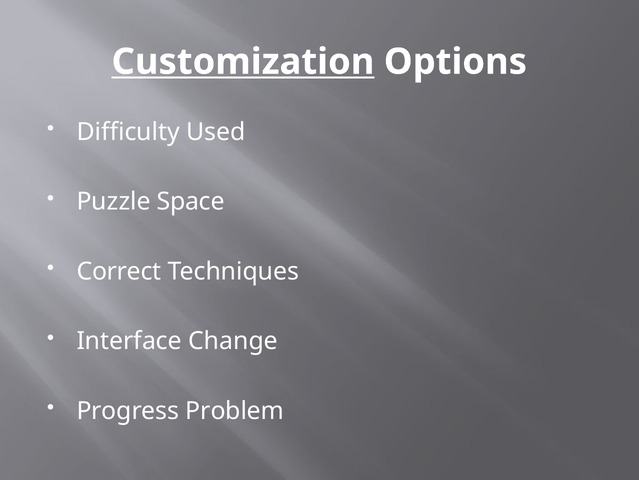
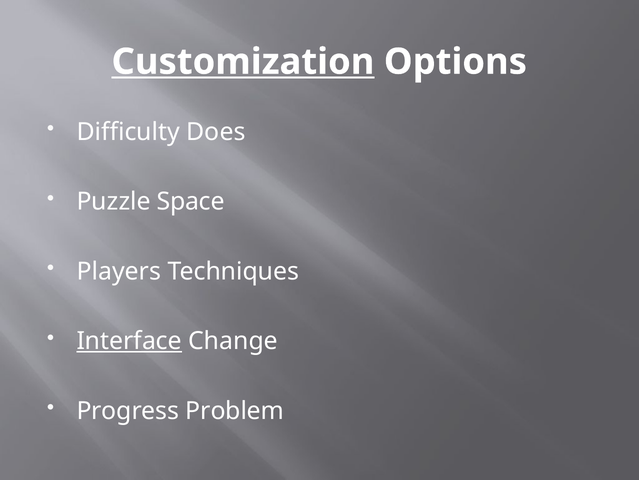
Used: Used -> Does (216, 132)
Correct: Correct -> Players (119, 271)
Interface underline: none -> present (129, 341)
